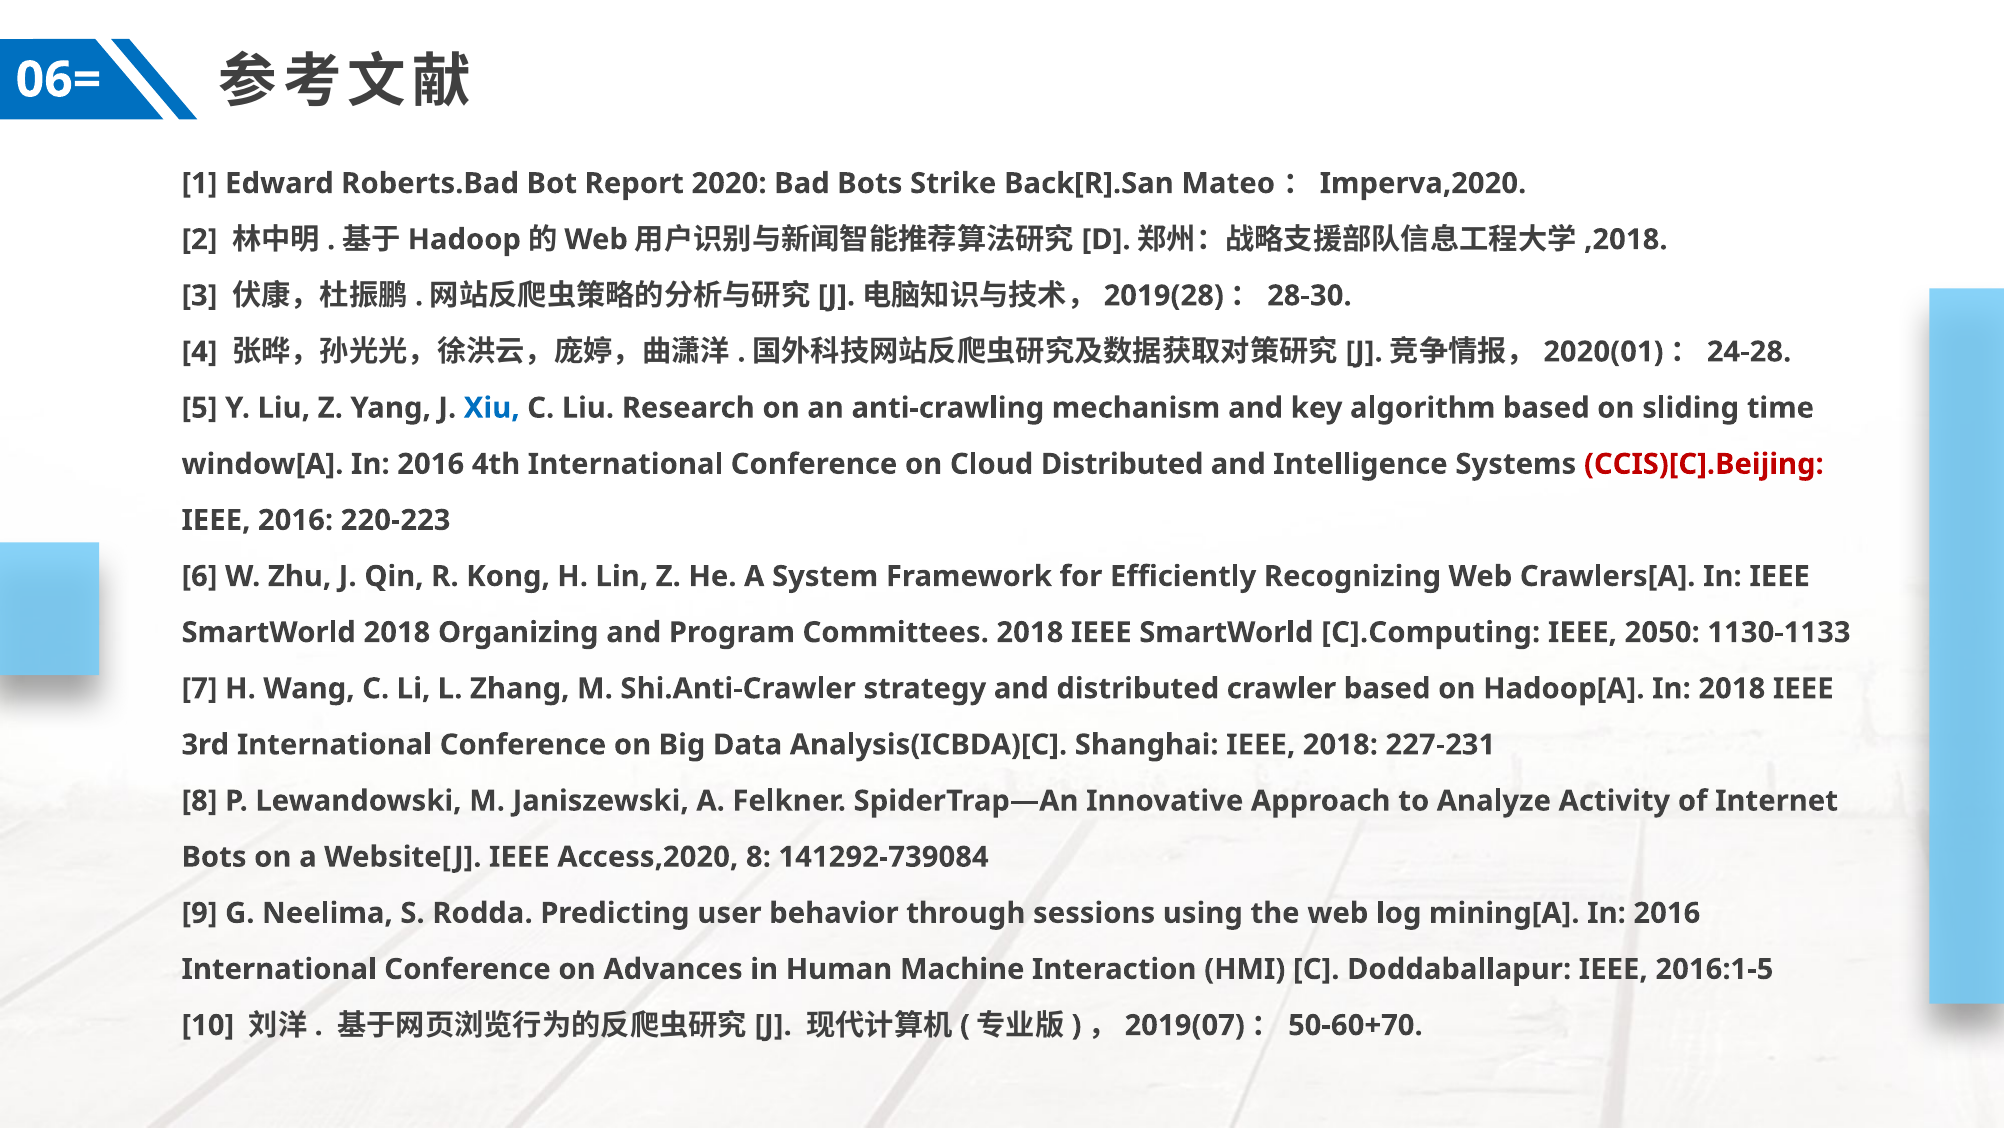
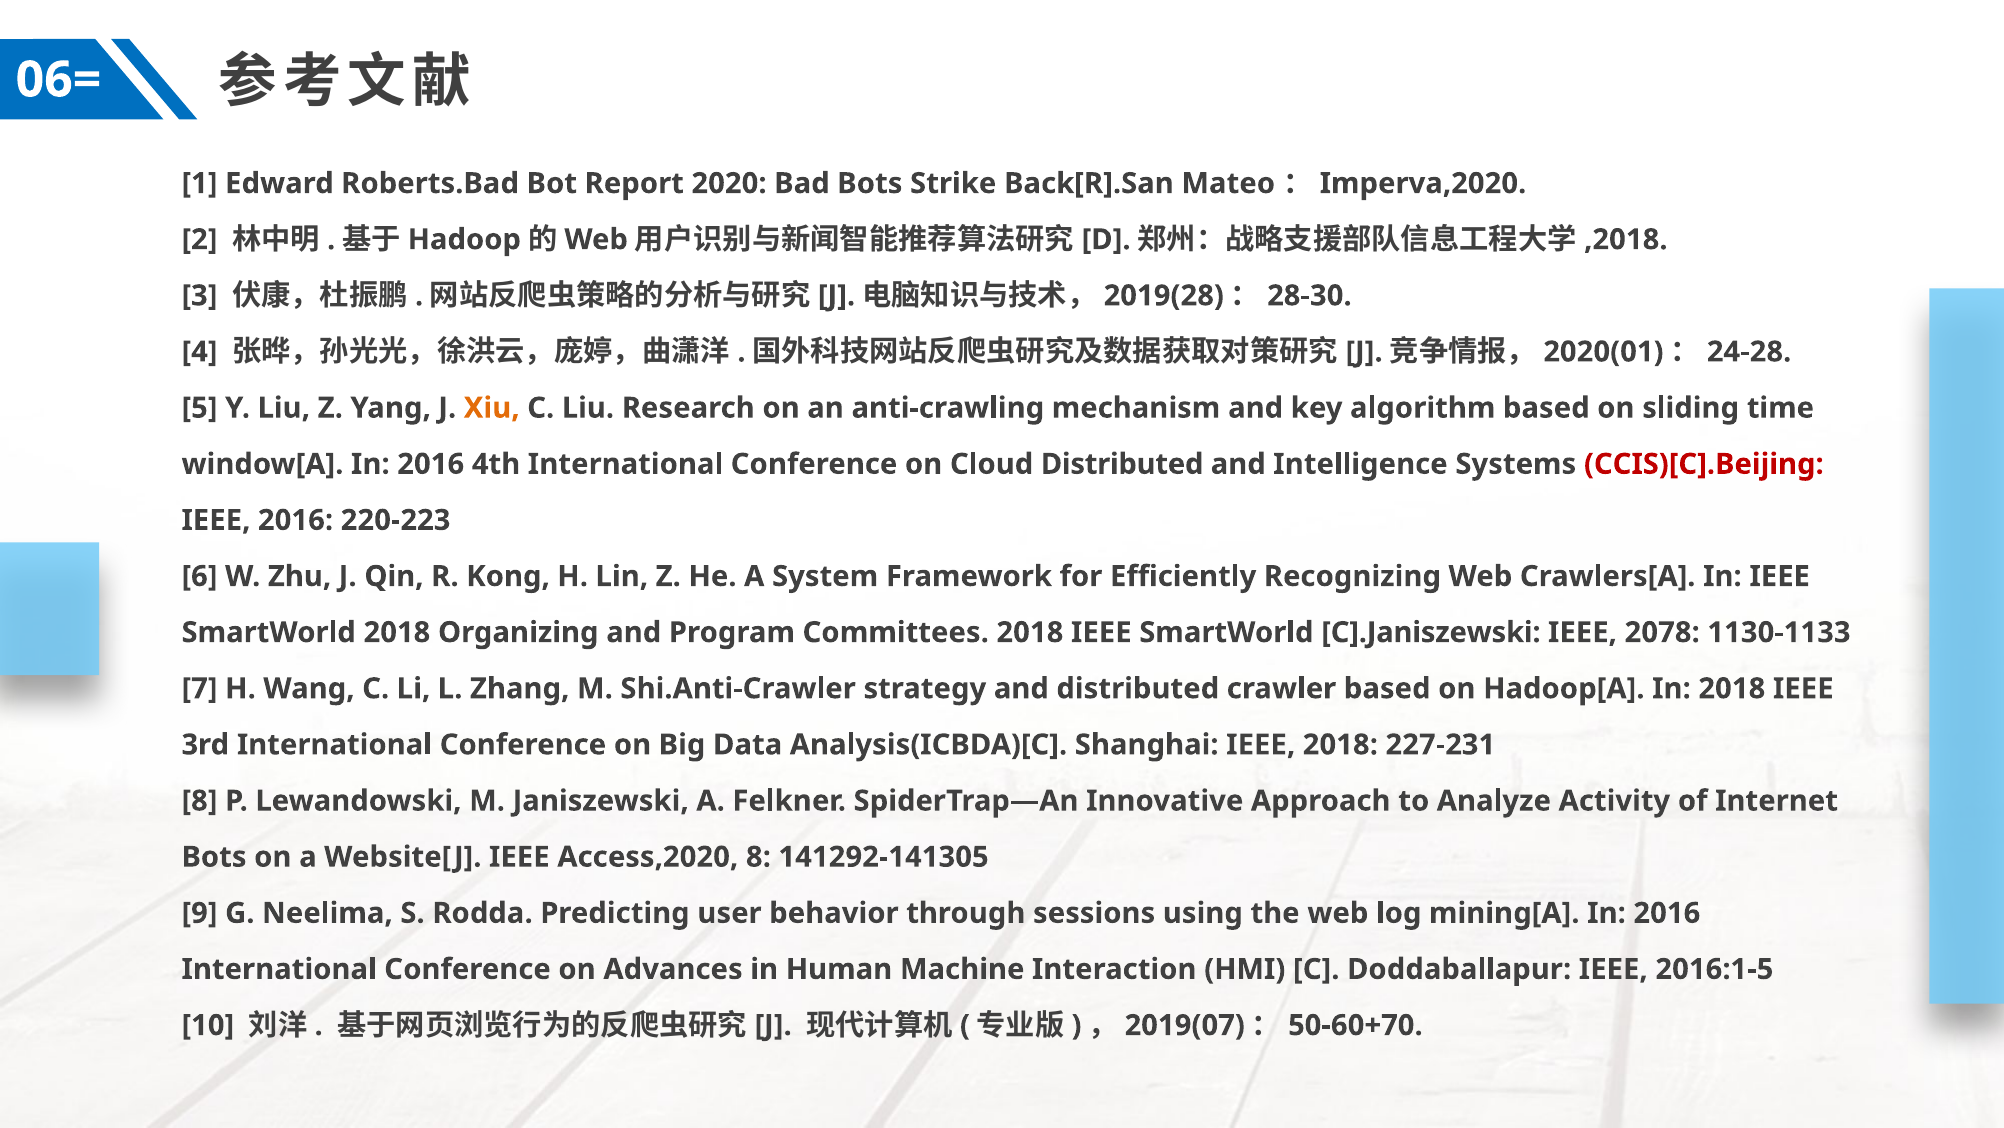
Xiu colour: blue -> orange (492, 408)
C].Computing: C].Computing -> C].Janiszewski (1431, 632)
2050: 2050 -> 2078 (1662, 632)
141292-739084: 141292-739084 -> 141292-141305 (884, 856)
